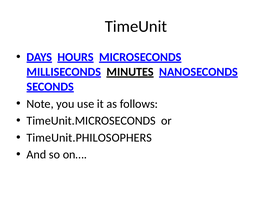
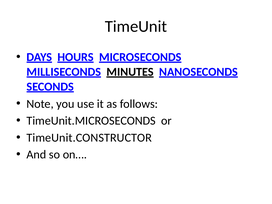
TimeUnit.PHILOSOPHERS: TimeUnit.PHILOSOPHERS -> TimeUnit.CONSTRUCTOR (89, 138)
